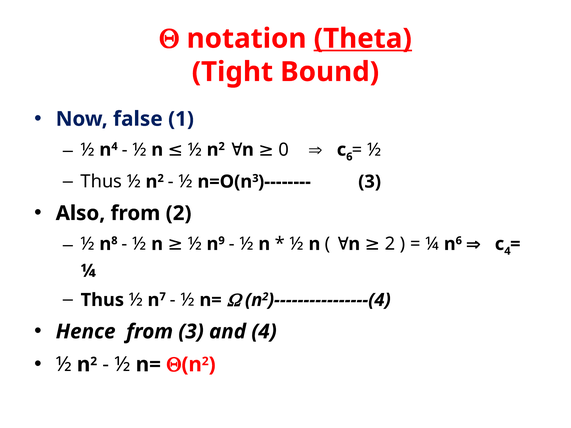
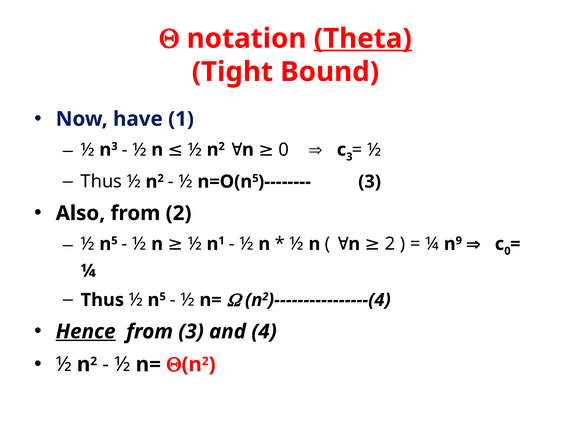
false: false -> have (138, 119)
6: 6 -> 3 (349, 157)
n 4: 4 -> 3 (114, 146)
3: 3 -> 5 (255, 178)
8: 8 -> 5 (114, 241)
n 9: 9 -> 1 (222, 241)
n 6: 6 -> 9 (459, 241)
4: 4 -> 0 (507, 251)
Thus ½ n 7: 7 -> 5 (163, 297)
Hence underline: none -> present (86, 332)
